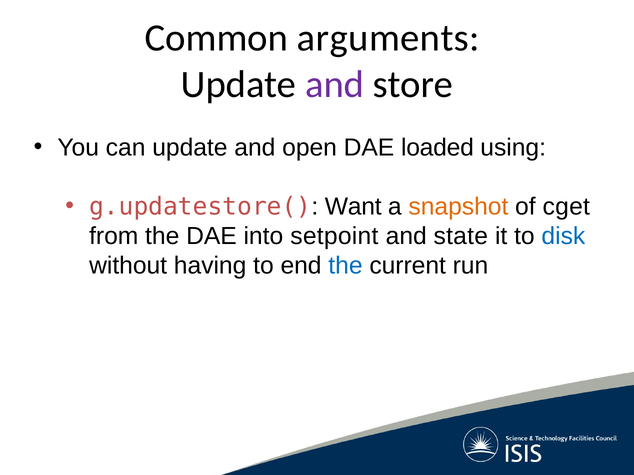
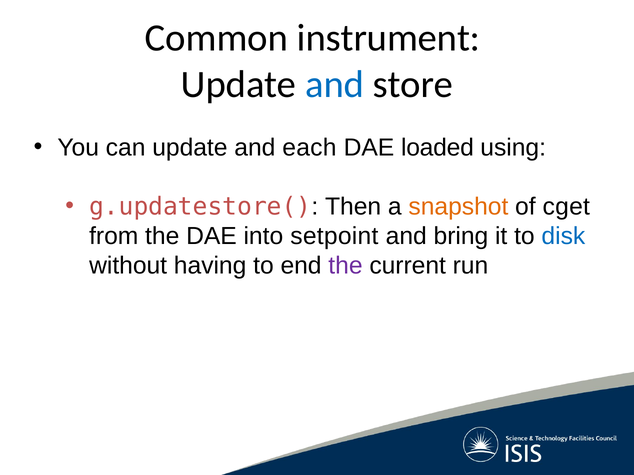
arguments: arguments -> instrument (389, 38)
and colour: purple -> blue (335, 85)
open: open -> each (309, 148)
Want: Want -> Then (353, 207)
state: state -> bring (461, 236)
the colour: blue -> purple (345, 266)
